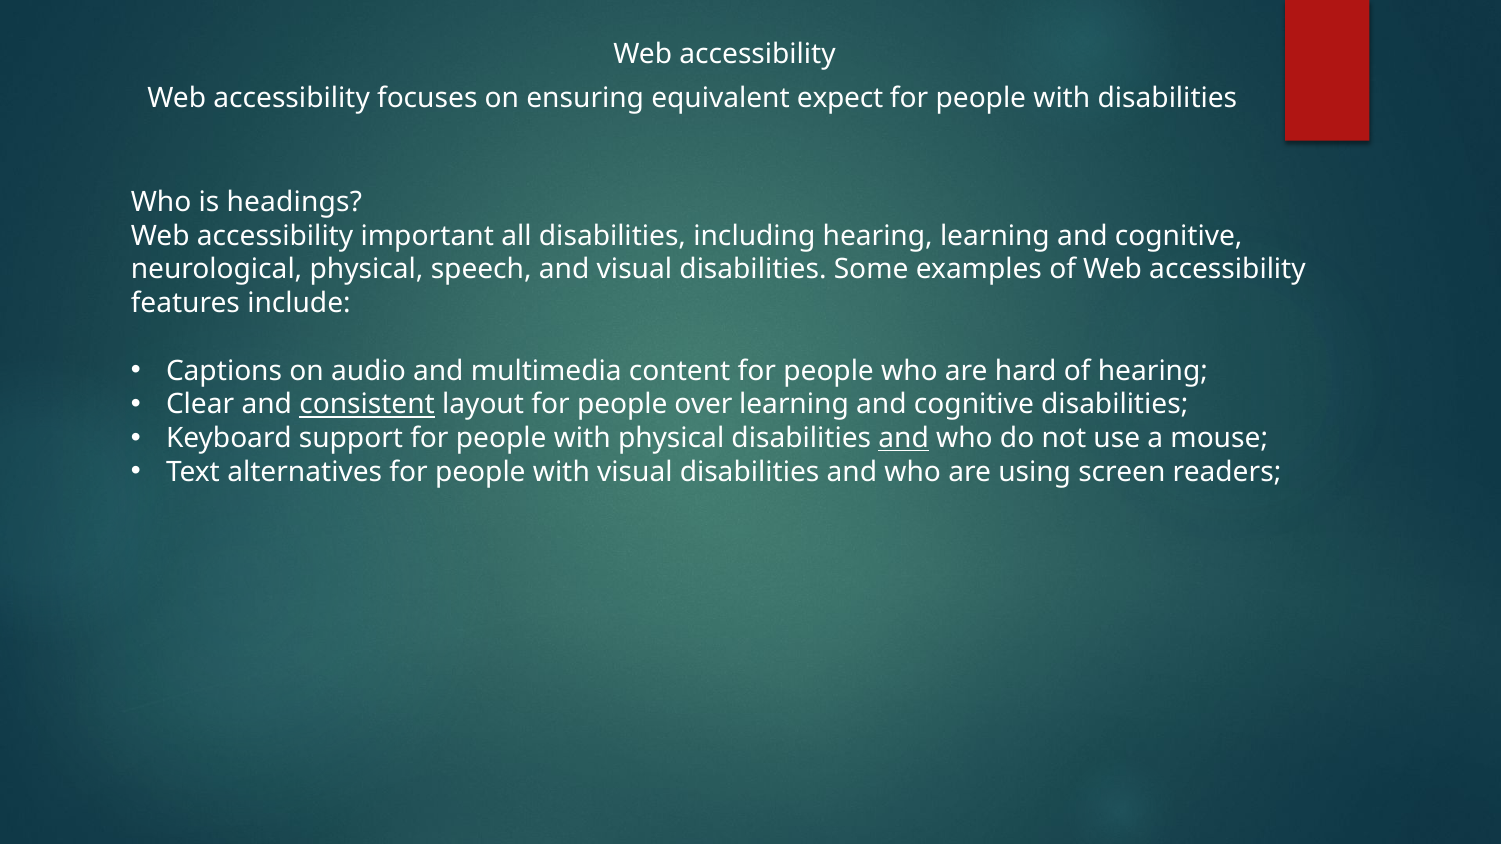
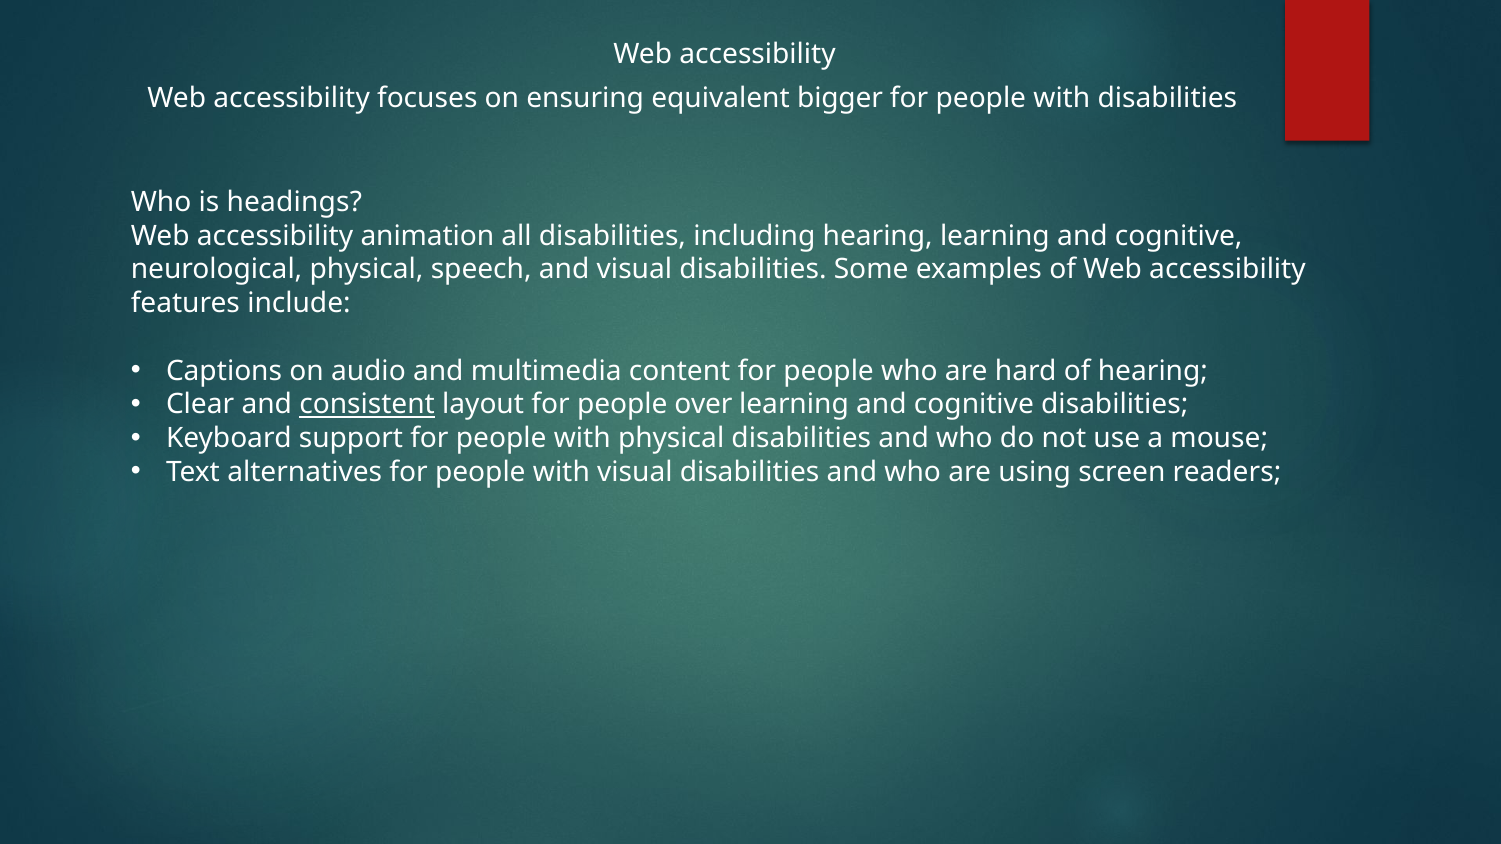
expect: expect -> bigger (840, 99)
important: important -> animation (427, 236)
and underline: present -> none (904, 439)
